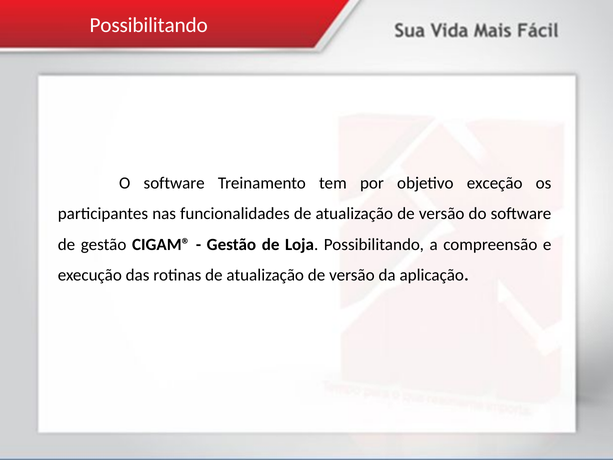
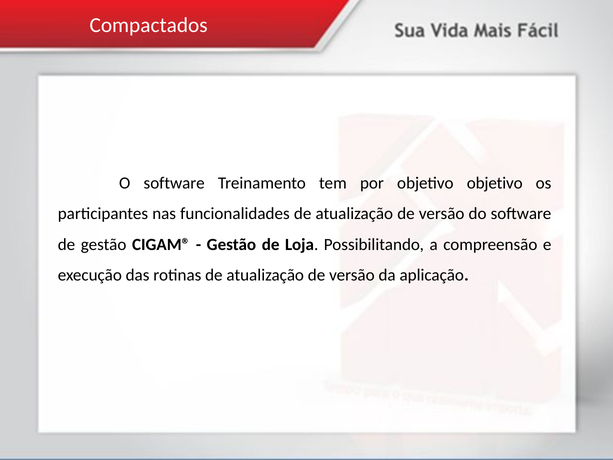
Possibilitando: Possibilitando -> Compactados (149, 25)
objetivo exceção: exceção -> objetivo (495, 183)
